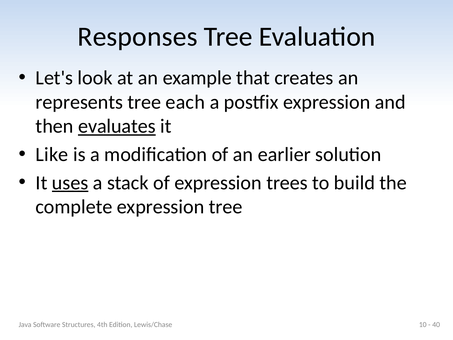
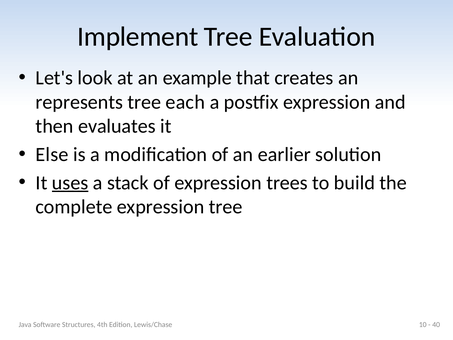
Responses: Responses -> Implement (138, 37)
evaluates underline: present -> none (117, 126)
Like: Like -> Else (52, 154)
